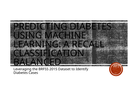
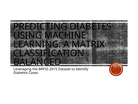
RECALL: RECALL -> MATRIX (88, 44)
